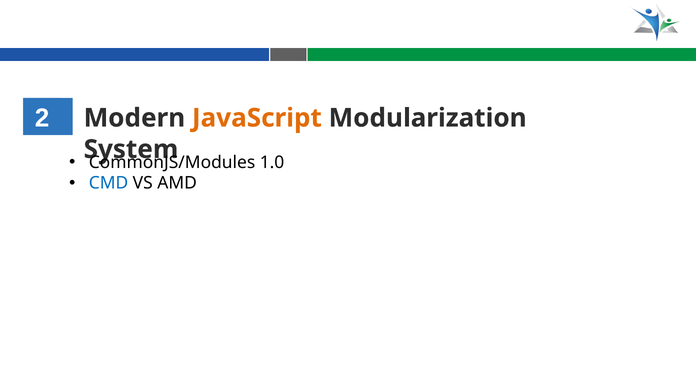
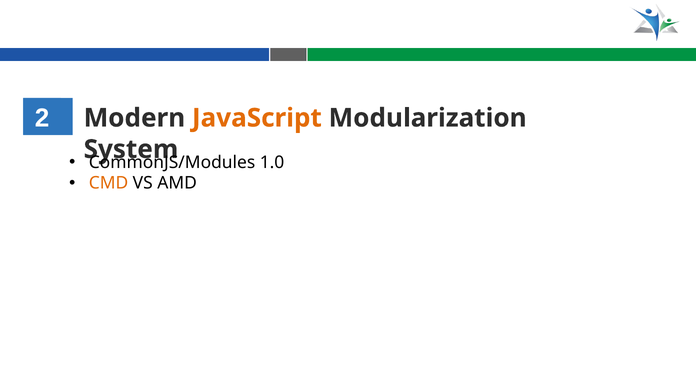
CMD colour: blue -> orange (109, 183)
